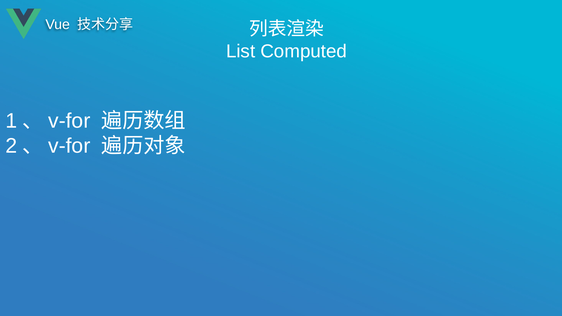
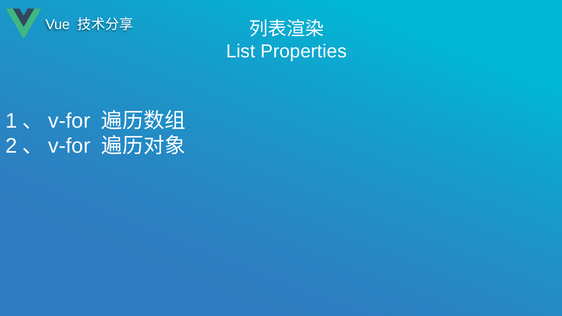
Computed: Computed -> Properties (304, 51)
